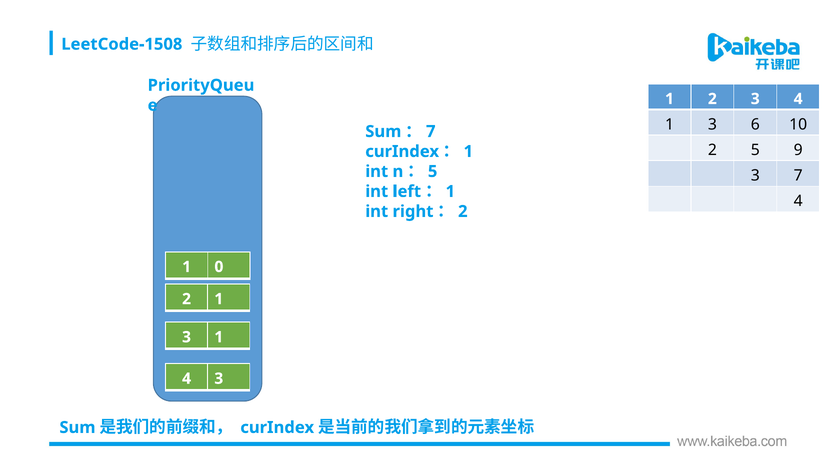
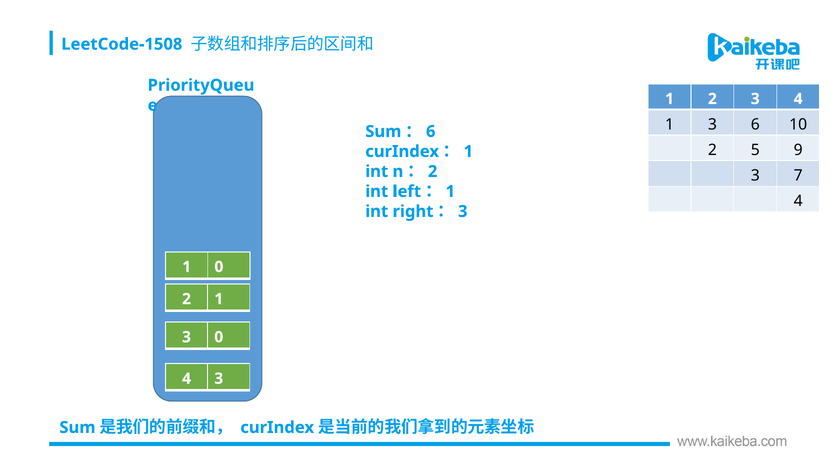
7: 7 -> 6 (431, 131)
5: 5 -> 2 (433, 171)
2: 2 -> 3 (463, 211)
3 1: 1 -> 0 (219, 337)
